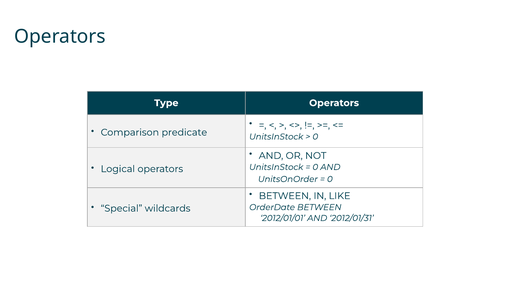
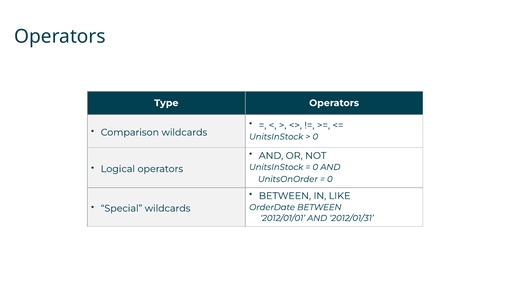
Comparison predicate: predicate -> wildcards (184, 132)
